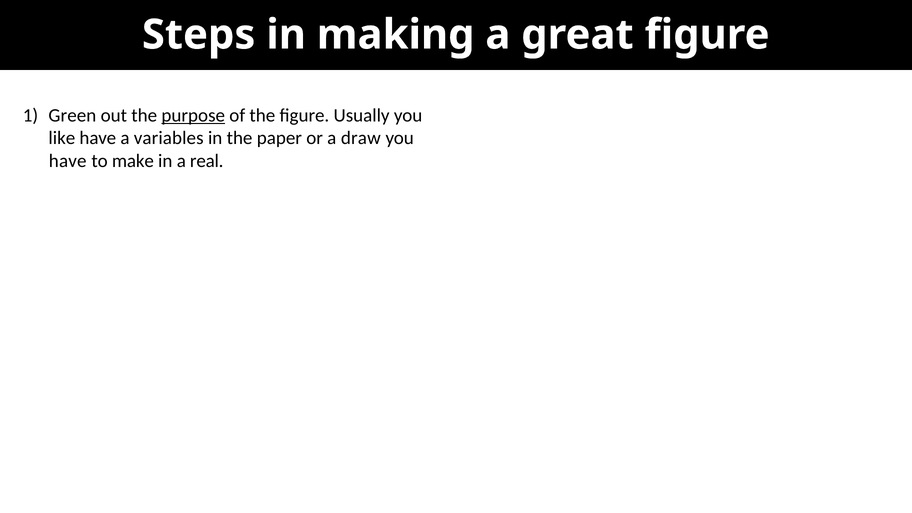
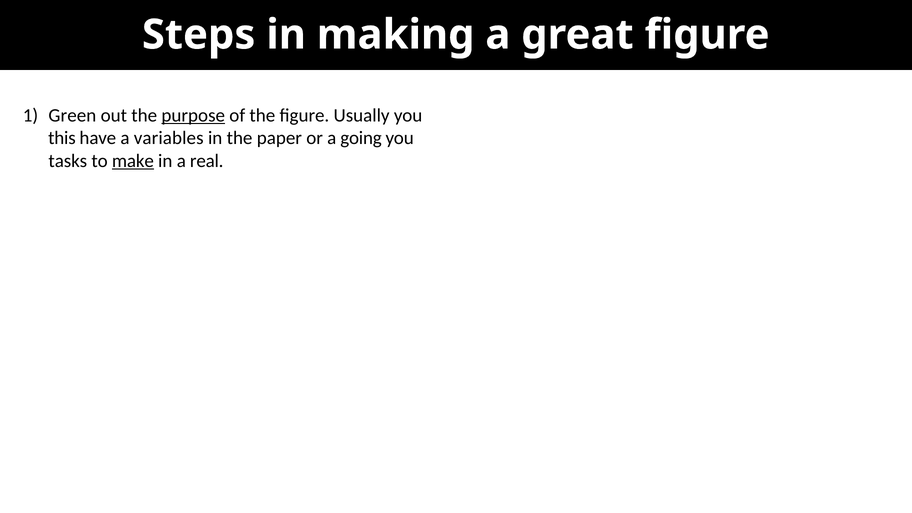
like: like -> this (62, 138)
draw: draw -> going (361, 138)
have: have -> tasks (68, 161)
make underline: none -> present (133, 161)
